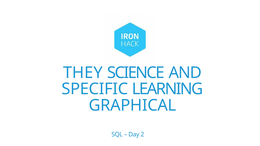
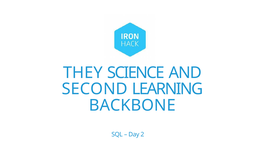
SPECIFIC: SPECIFIC -> SECOND (95, 89)
GRAPHICAL: GRAPHICAL -> BACKBONE (132, 106)
